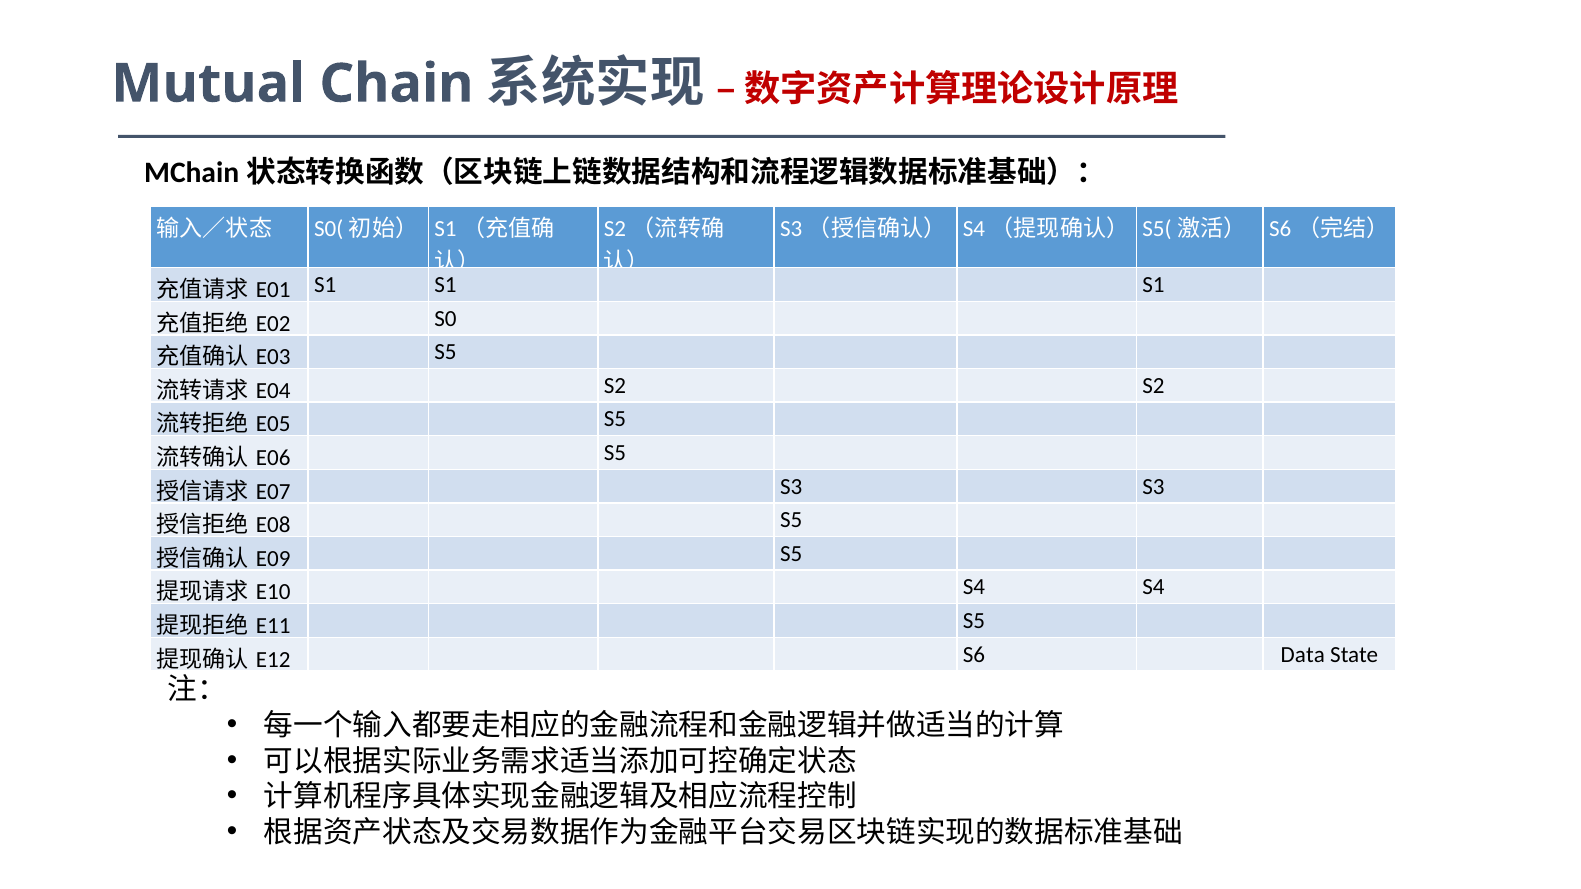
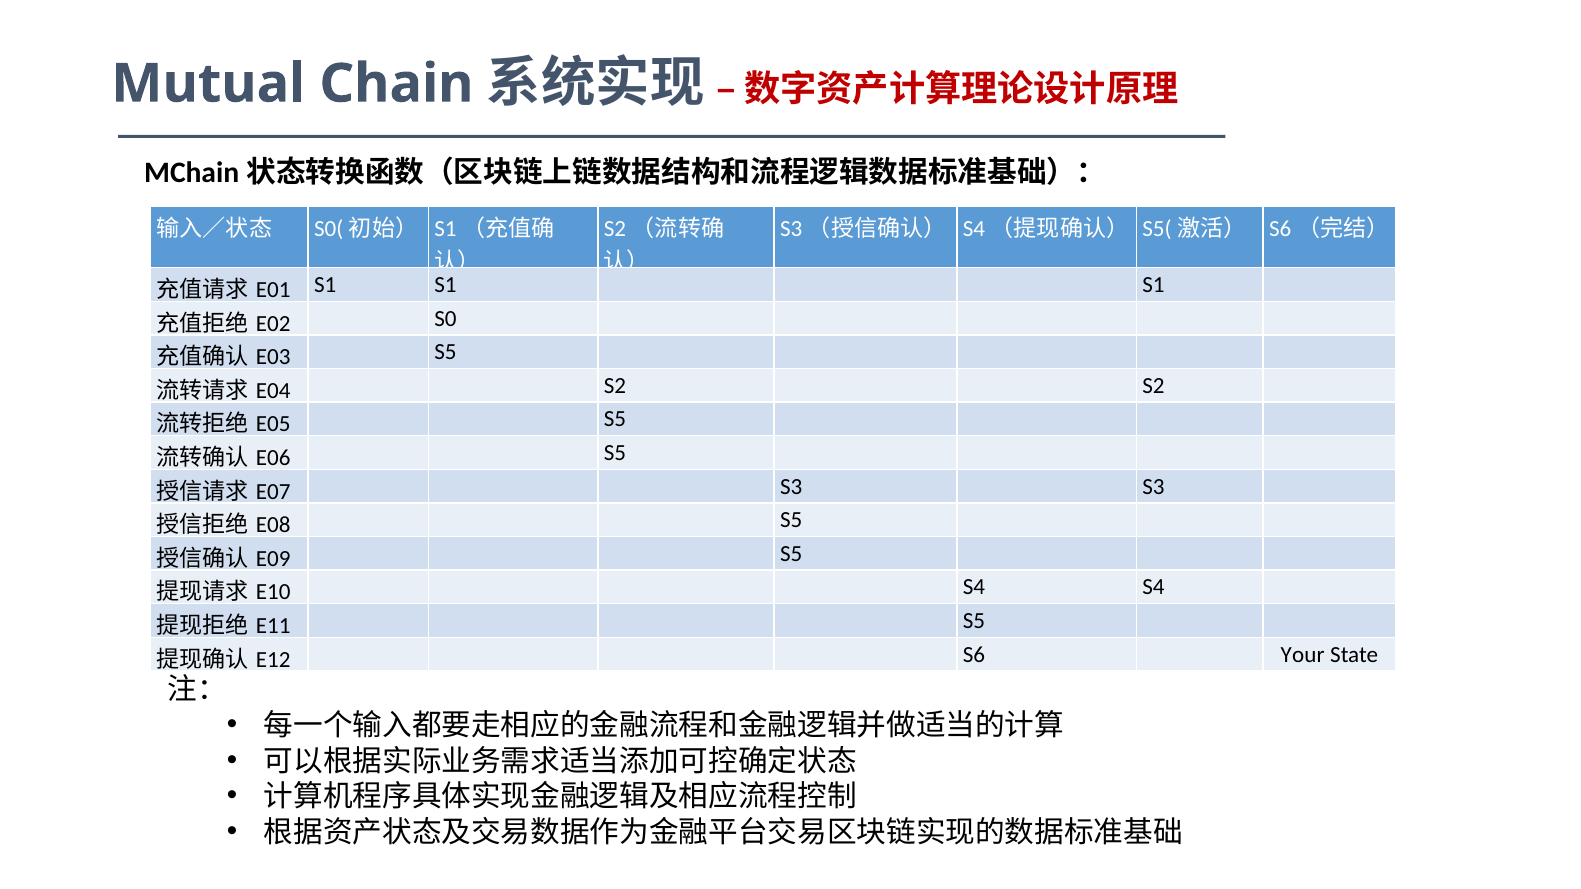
Data: Data -> Your (1303, 655)
